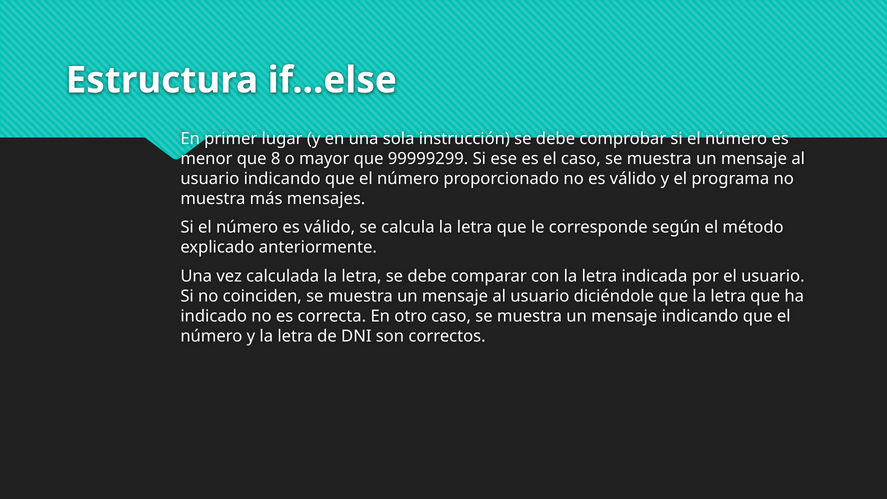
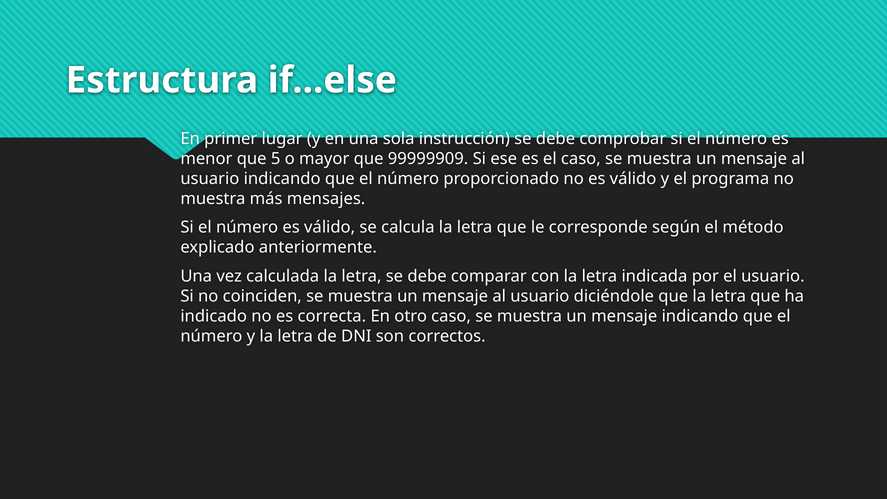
8: 8 -> 5 (276, 159)
99999299: 99999299 -> 99999909 (428, 159)
